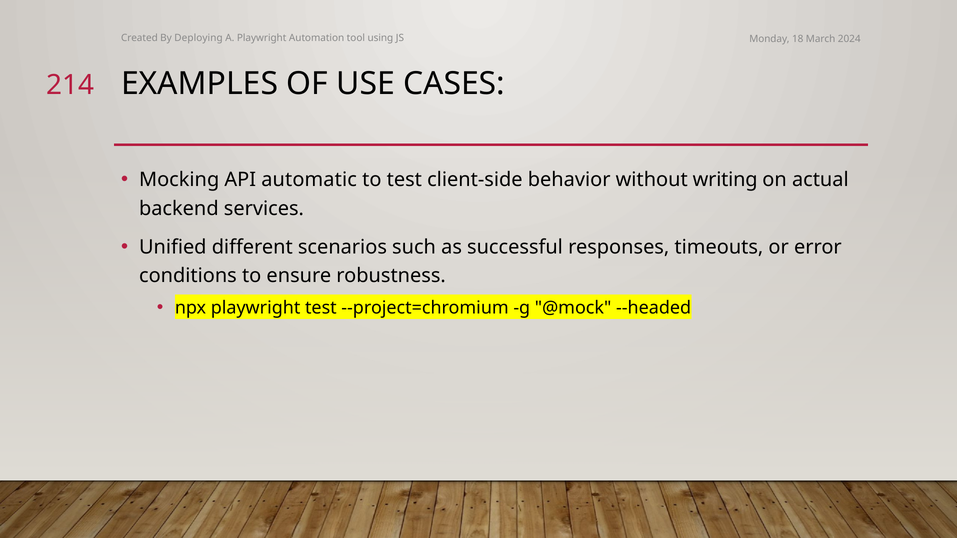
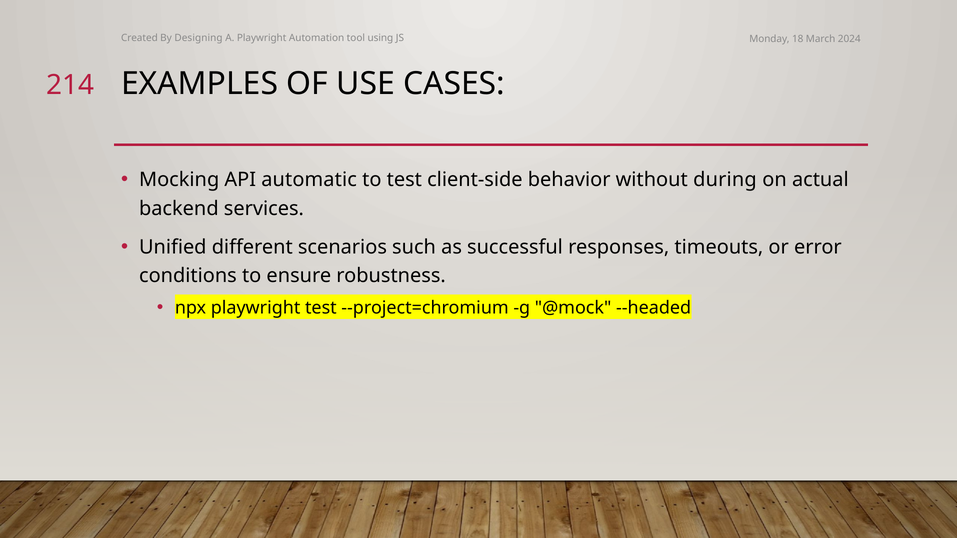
Deploying: Deploying -> Designing (199, 38)
writing: writing -> during (725, 180)
